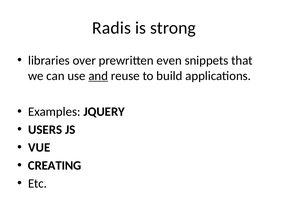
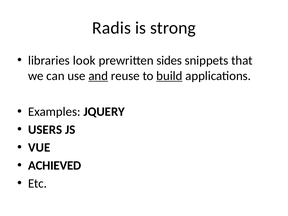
over: over -> look (84, 60)
even: even -> sides (169, 60)
build underline: none -> present (169, 76)
CREATING: CREATING -> ACHIEVED (55, 165)
